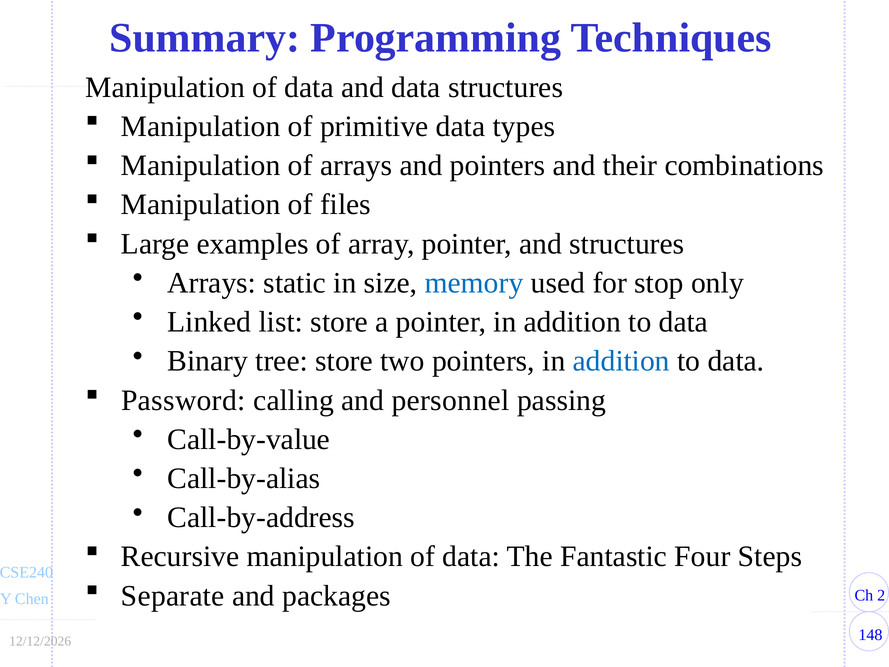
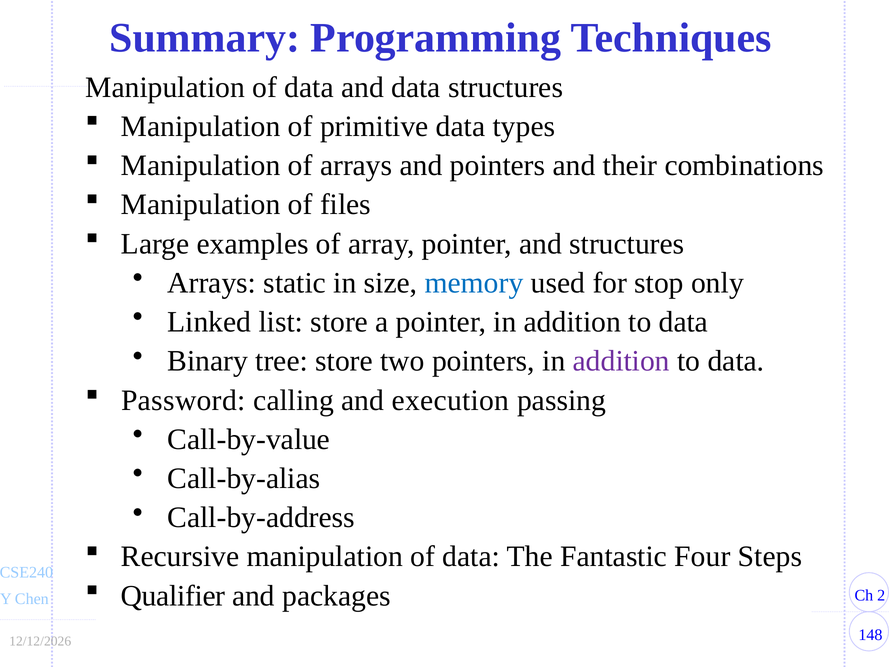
addition colour: blue -> purple (621, 361)
personnel: personnel -> execution (450, 400)
Separate: Separate -> Qualifier (173, 596)
